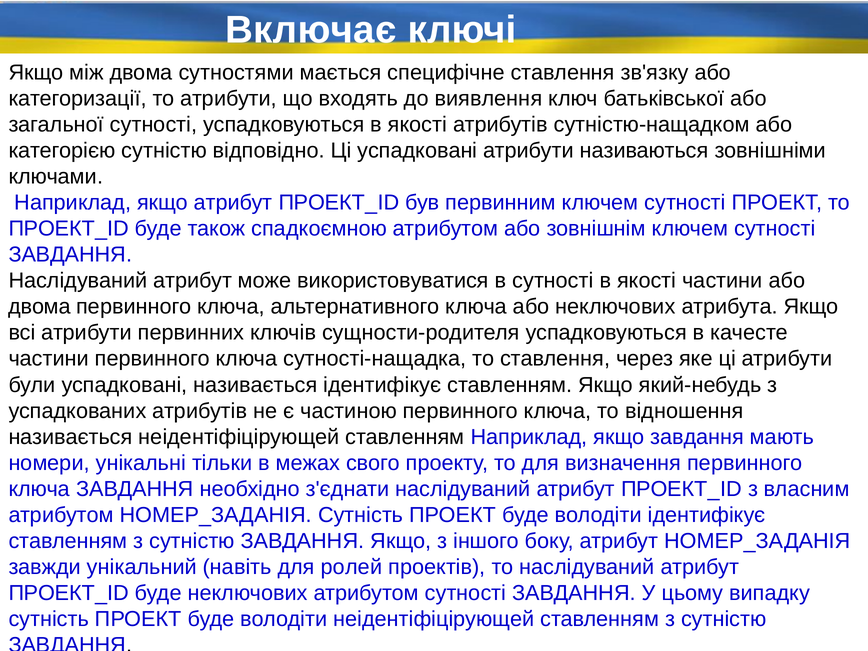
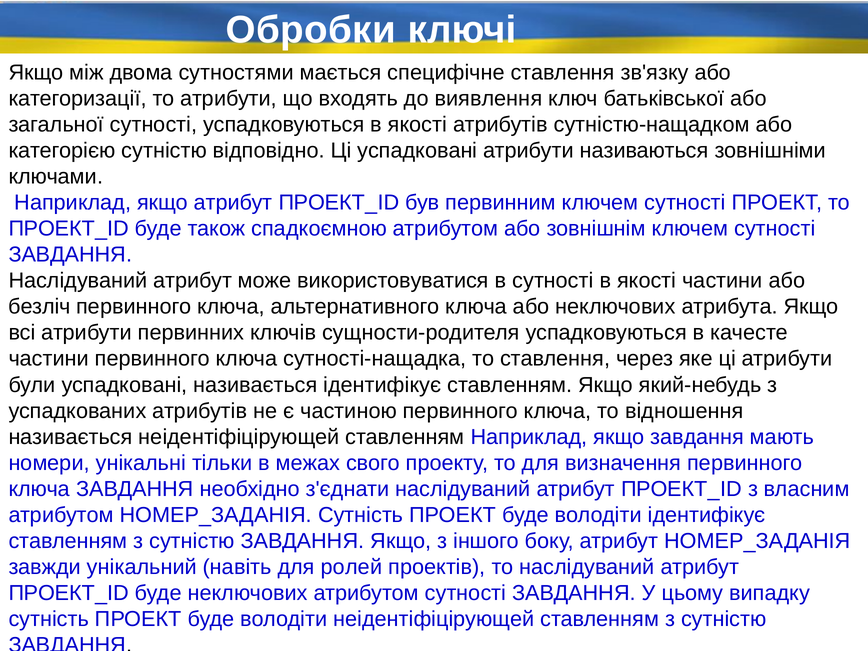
Включає: Включає -> Обробки (311, 30)
двома: двома -> безліч (39, 307)
